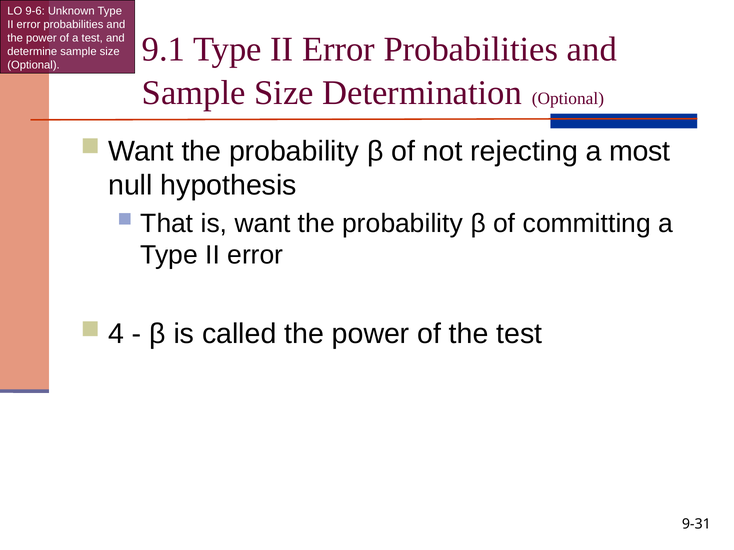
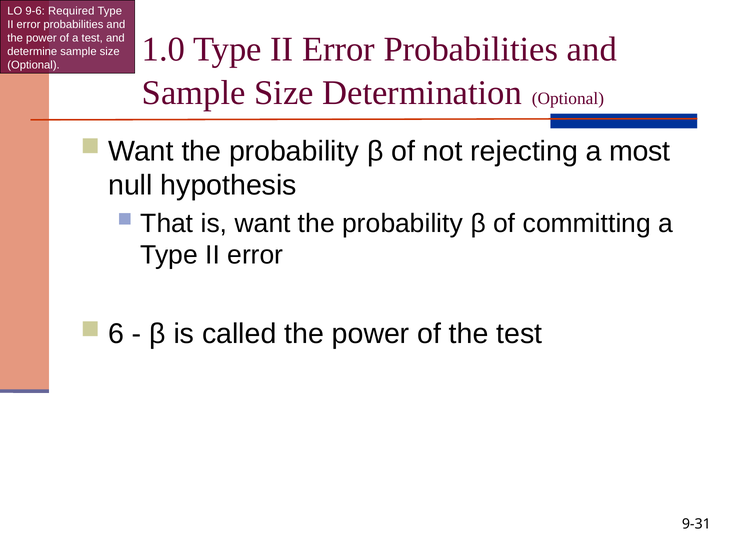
Unknown: Unknown -> Required (71, 11)
9.1: 9.1 -> 1.0 (164, 49)
4: 4 -> 6 (116, 334)
